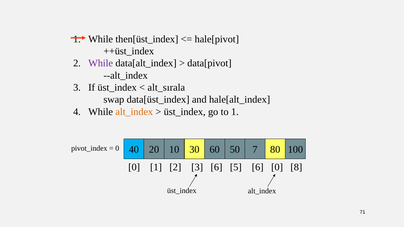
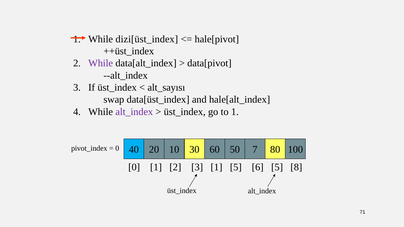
then[üst_index: then[üst_index -> dizi[üst_index (147, 39)
alt_sırala: alt_sırala -> alt_sayısı (166, 88)
alt_index colour: orange -> purple (134, 112)
3 6: 6 -> 1 (217, 167)
6 0: 0 -> 5 (277, 167)
